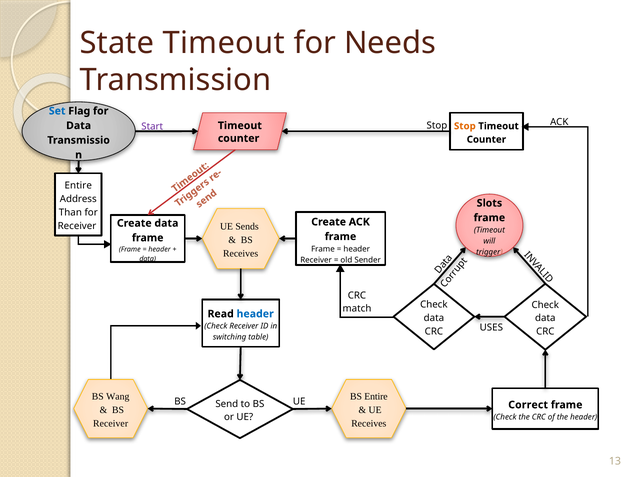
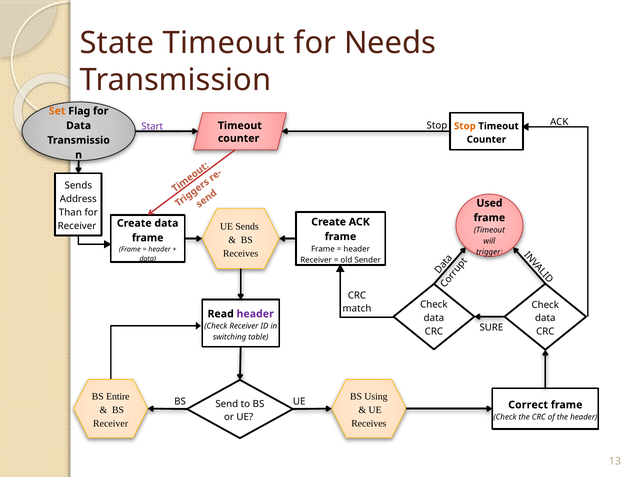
Set colour: blue -> orange (57, 111)
Entire: Entire -> Sends (78, 186)
Slots: Slots -> Used (489, 203)
header colour: blue -> purple (255, 314)
USES: USES -> SURE (491, 328)
Wang: Wang -> Entire (118, 397)
BS Entire: Entire -> Using (376, 397)
